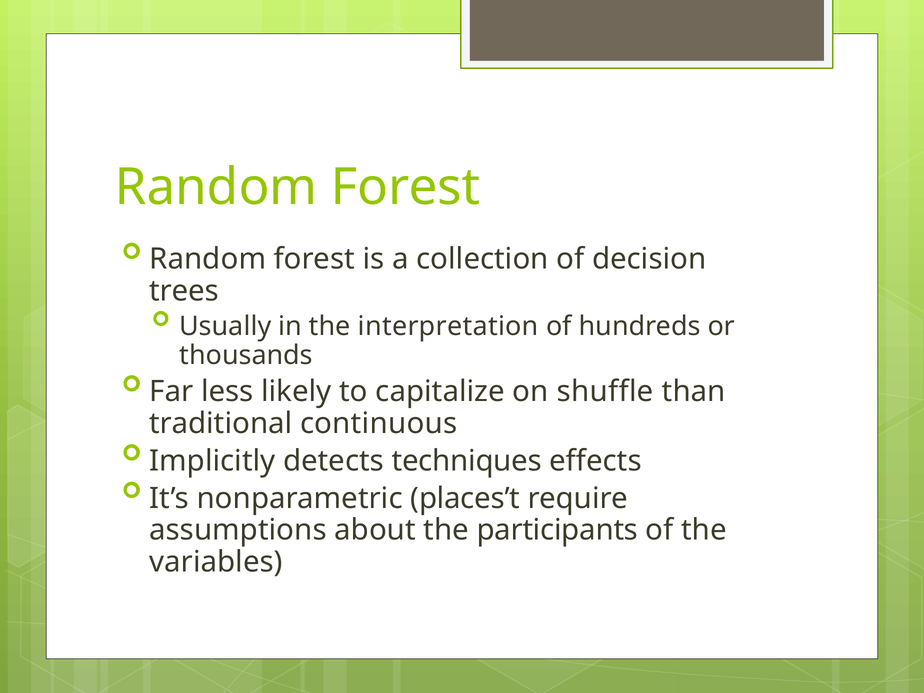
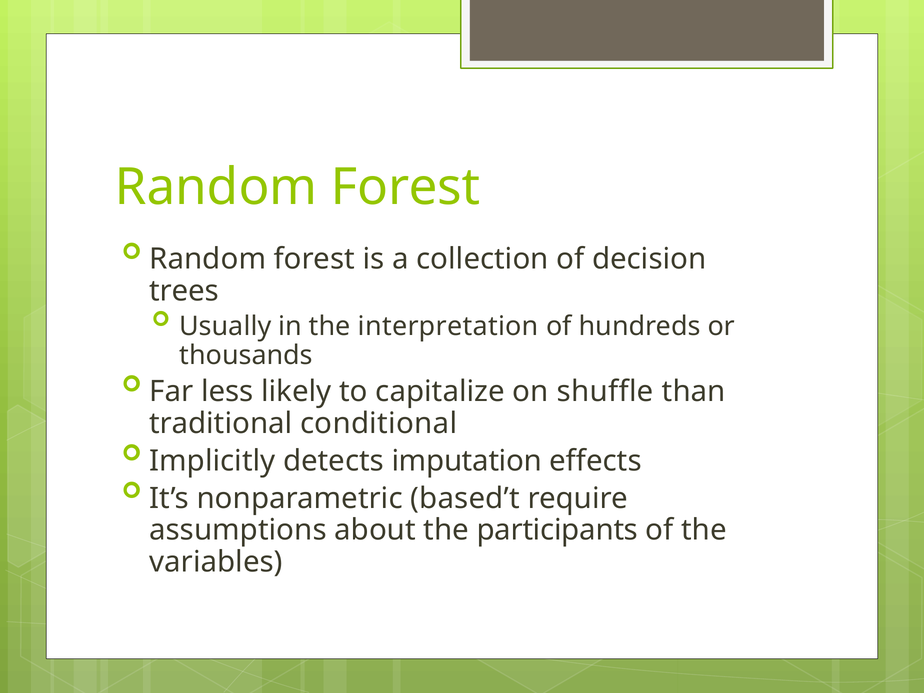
continuous: continuous -> conditional (379, 424)
techniques: techniques -> imputation (467, 461)
places’t: places’t -> based’t (465, 498)
